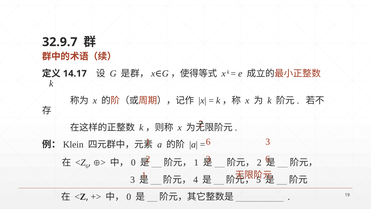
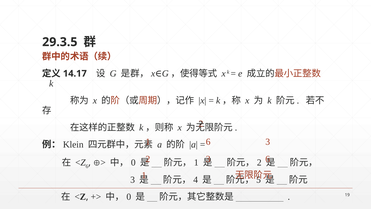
32.9.7: 32.9.7 -> 29.3.5 (60, 42)
